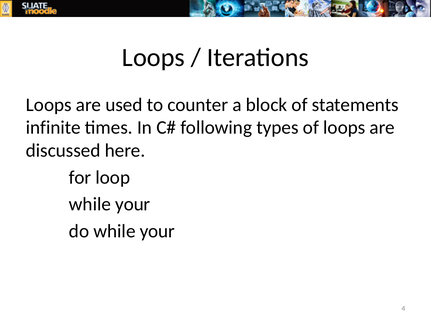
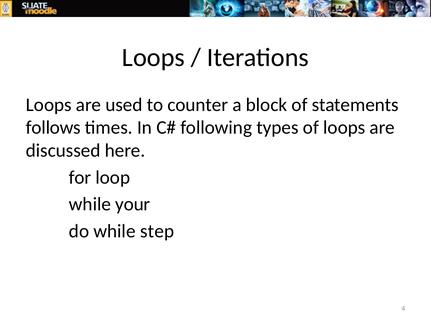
infinite: infinite -> follows (53, 128)
do while your: your -> step (157, 231)
